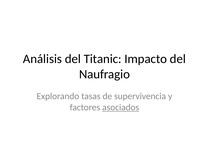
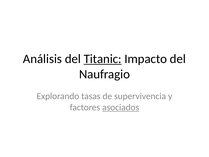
Titanic underline: none -> present (103, 59)
